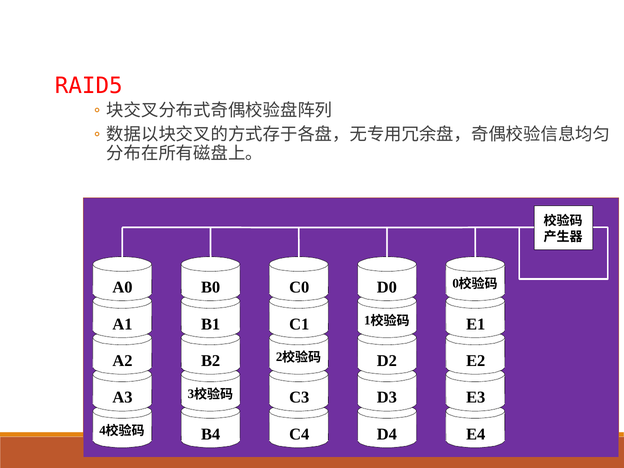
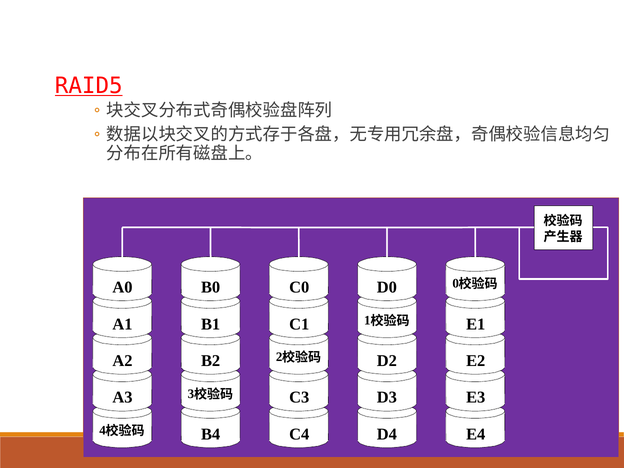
RAID5 underline: none -> present (89, 86)
